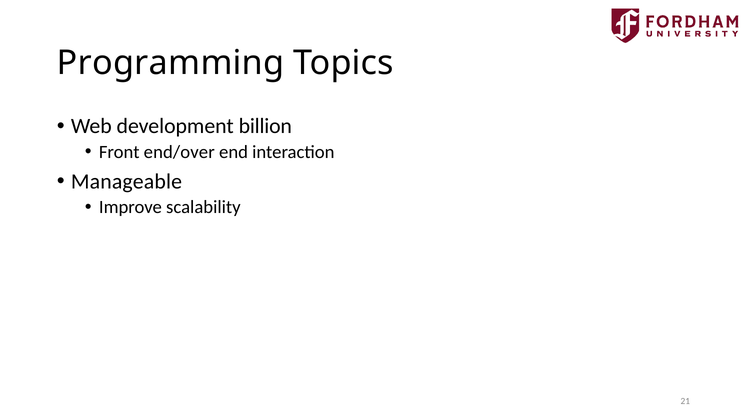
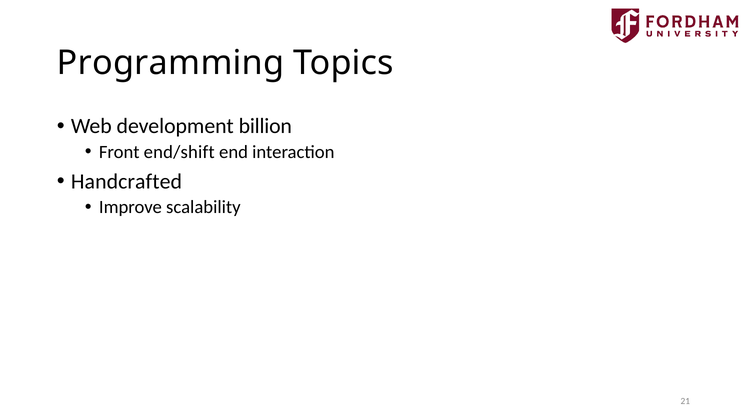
end/over: end/over -> end/shift (179, 152)
Manageable: Manageable -> Handcrafted (126, 182)
